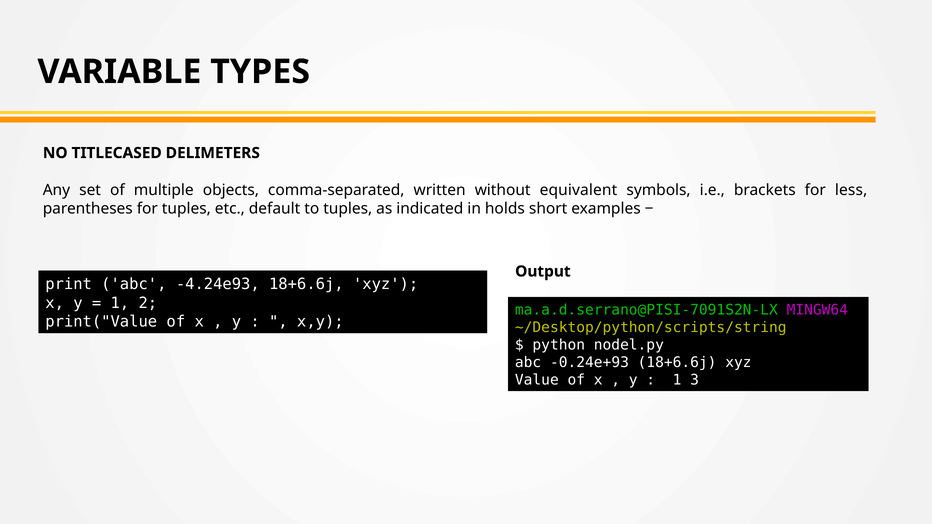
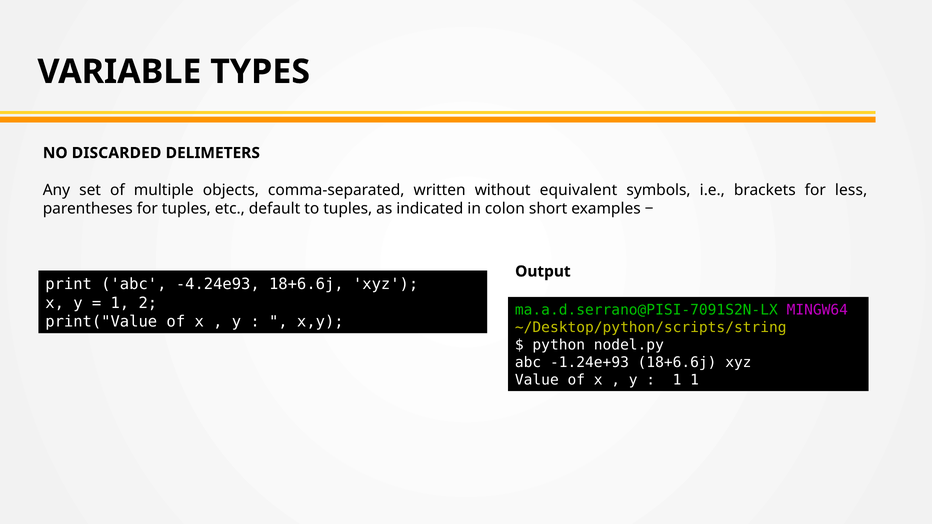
TITLECASED: TITLECASED -> DISCARDED (117, 153)
holds: holds -> colon (505, 209)
-0.24e+93: -0.24e+93 -> -1.24e+93 (589, 363)
1 3: 3 -> 1 (695, 380)
